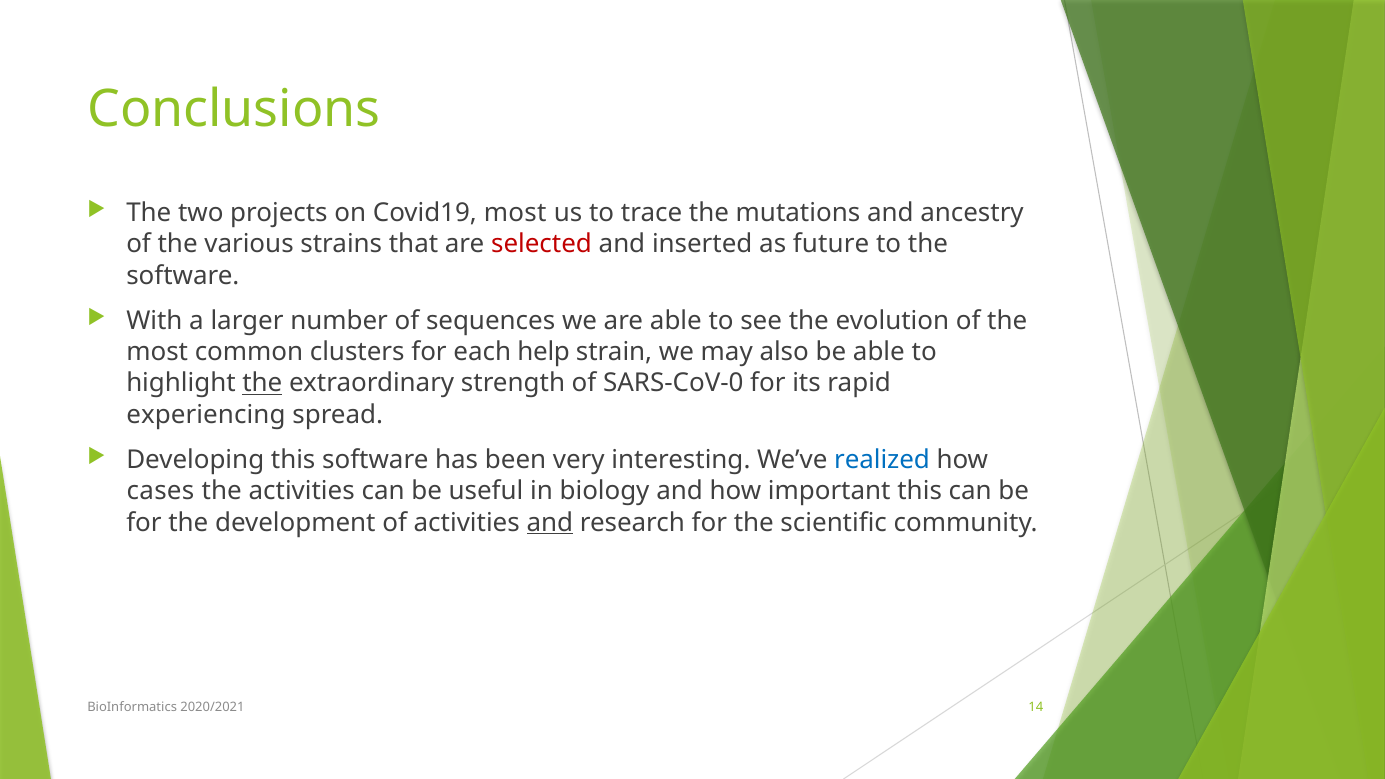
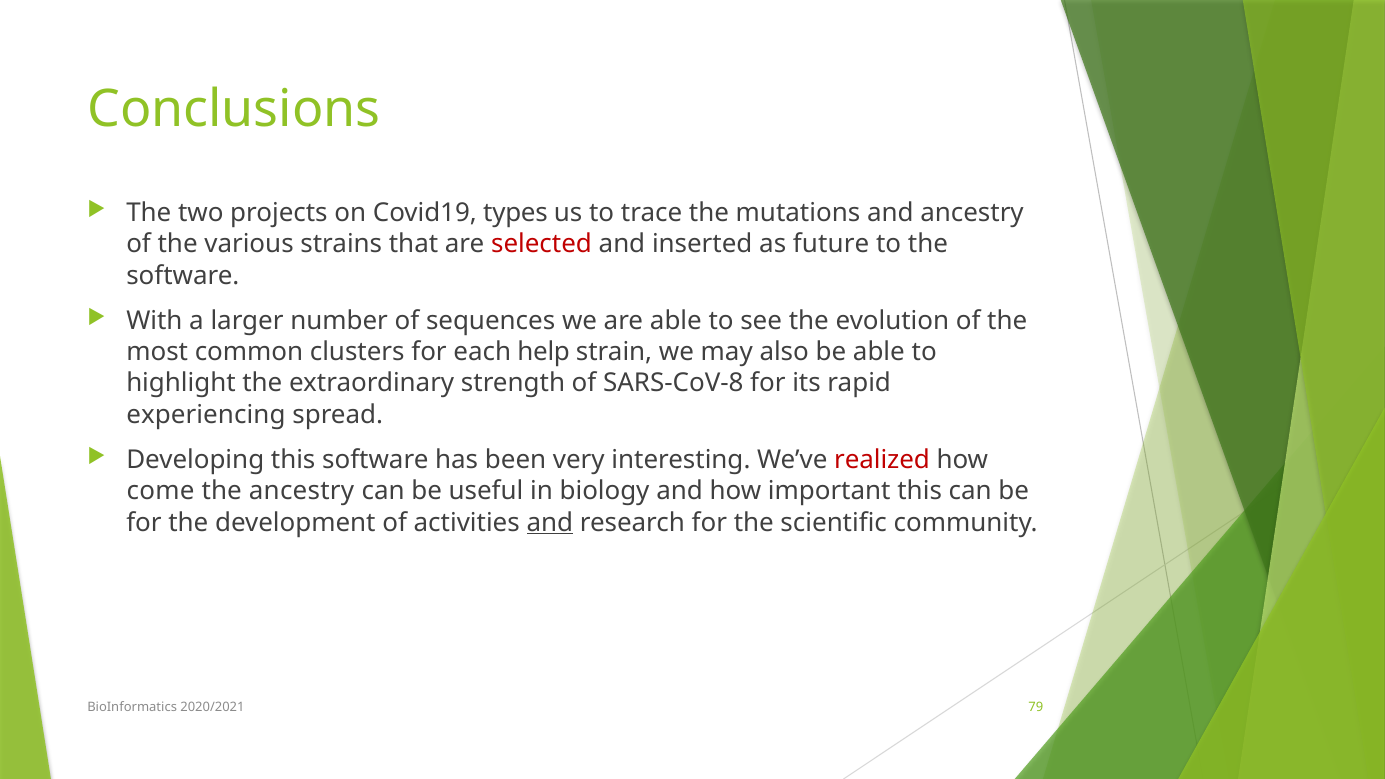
Covid19 most: most -> types (515, 213)
the underline: present -> none (262, 383)
SARS-CoV-0: SARS-CoV-0 -> SARS-CoV-8 (673, 383)
realized colour: blue -> red (882, 460)
cases: cases -> come (160, 491)
the activities: activities -> ancestry (302, 491)
14: 14 -> 79 (1036, 707)
